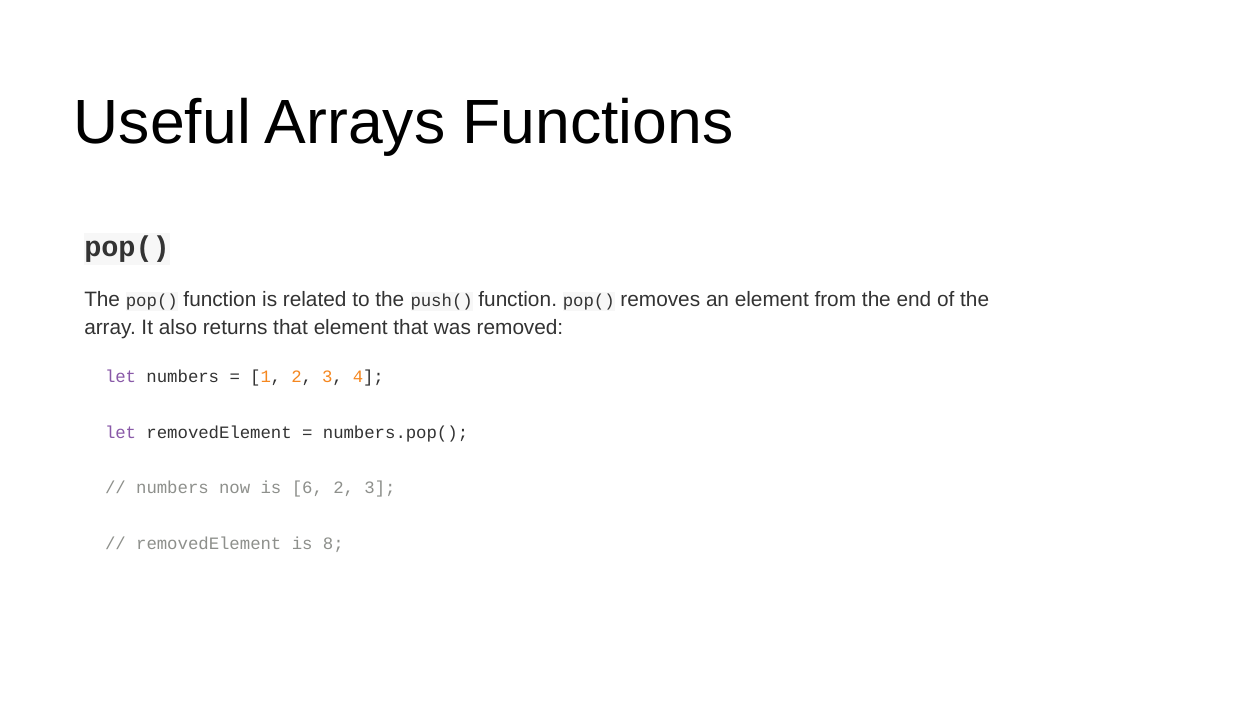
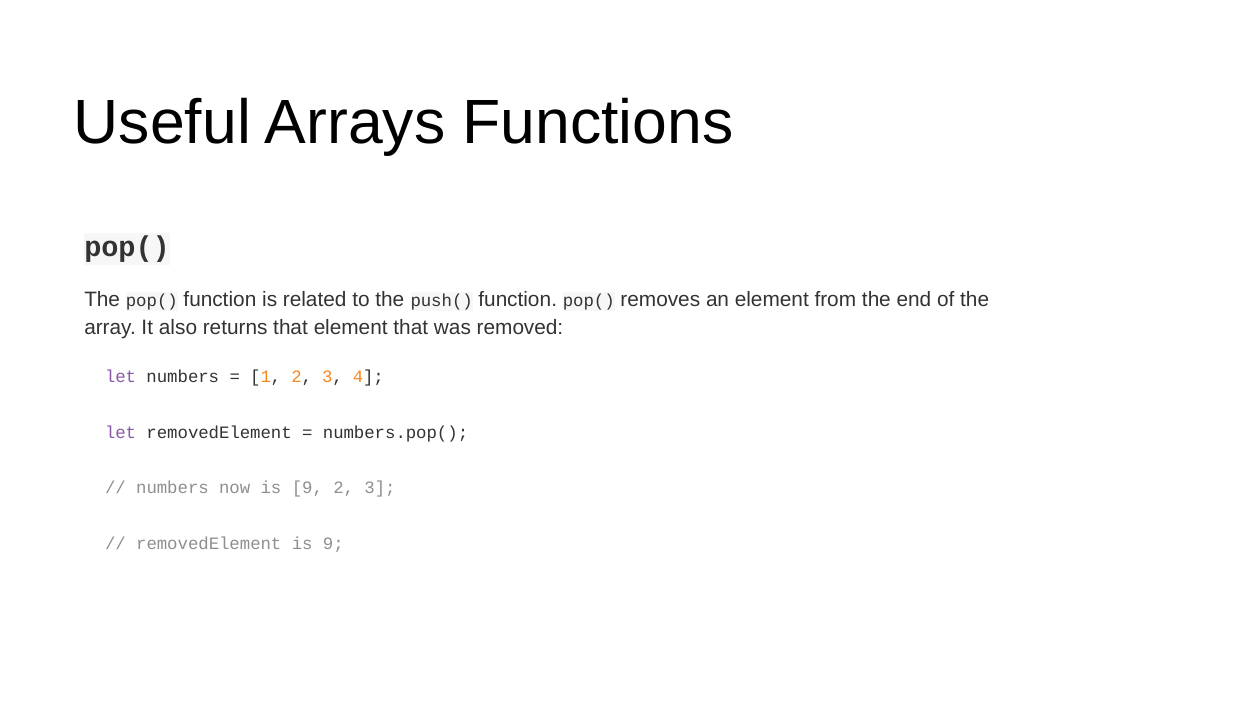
now is 6: 6 -> 9 (307, 488)
removedElement is 8: 8 -> 9 (333, 544)
